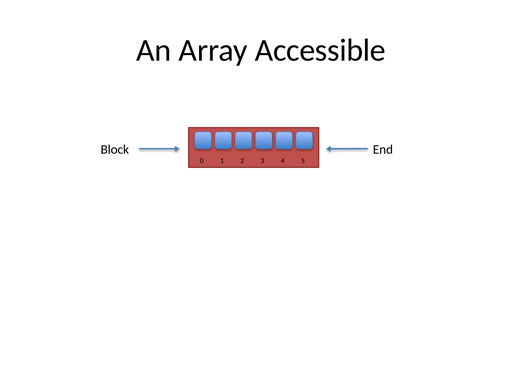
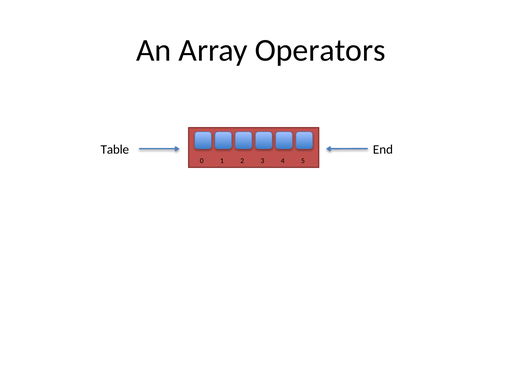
Accessible: Accessible -> Operators (320, 51)
Block: Block -> Table (115, 150)
